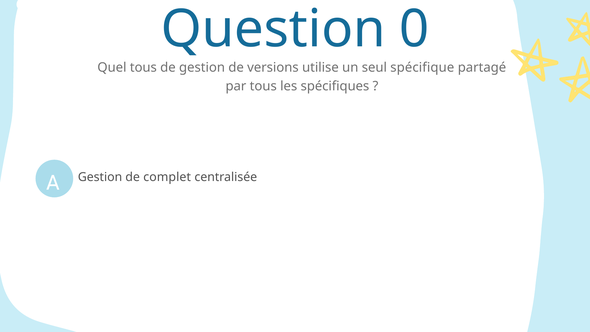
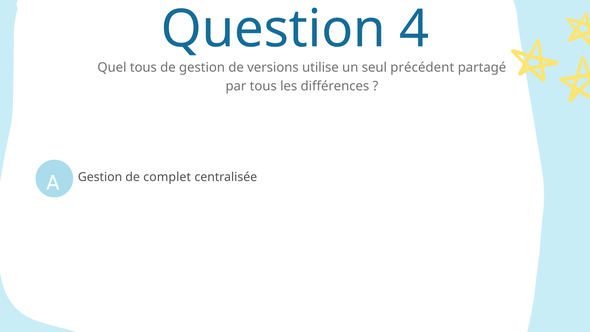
0: 0 -> 4 (414, 29)
spécifique: spécifique -> précédent (422, 68)
spécifiques: spécifiques -> différences (335, 86)
